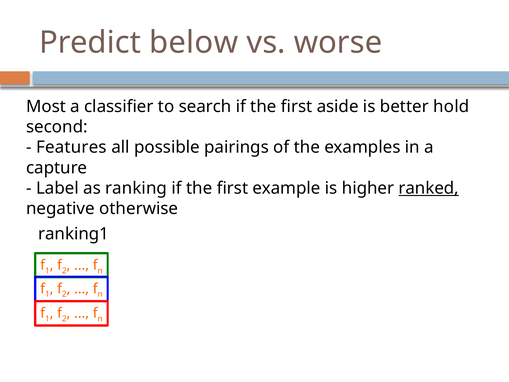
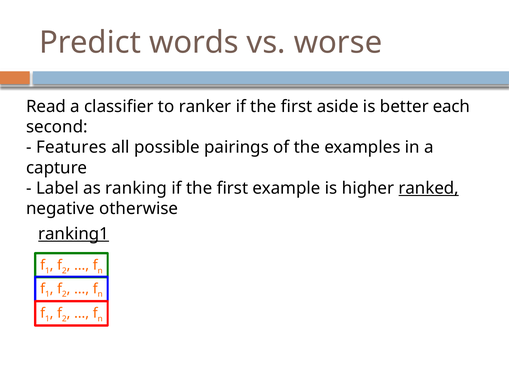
below: below -> words (194, 42)
Most: Most -> Read (46, 107)
search: search -> ranker (205, 107)
hold: hold -> each (451, 107)
ranking1 underline: none -> present (74, 234)
